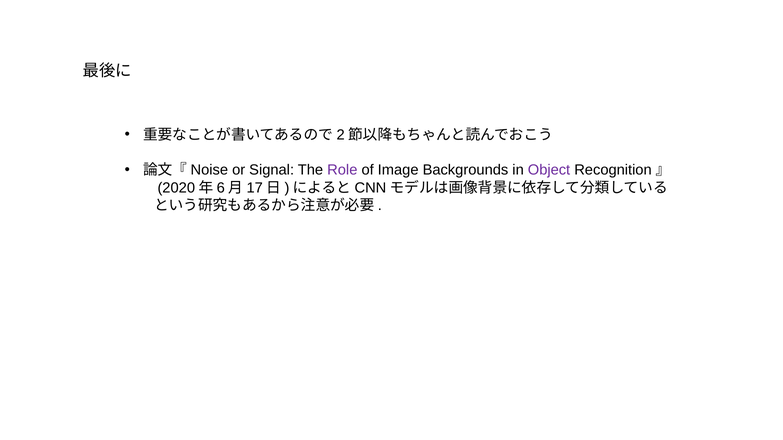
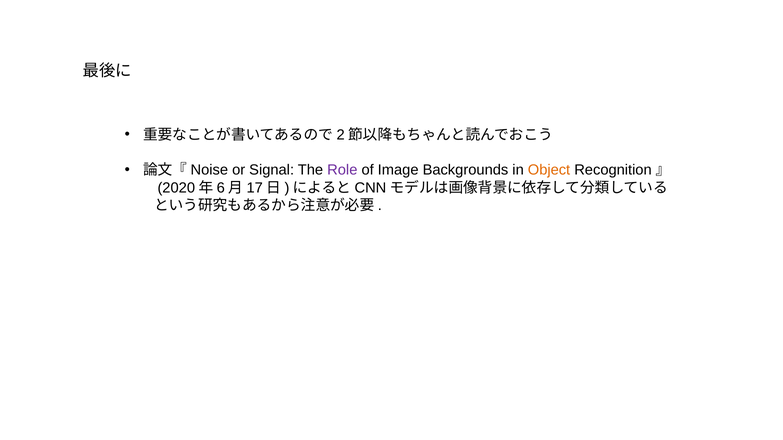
Object colour: purple -> orange (549, 170)
